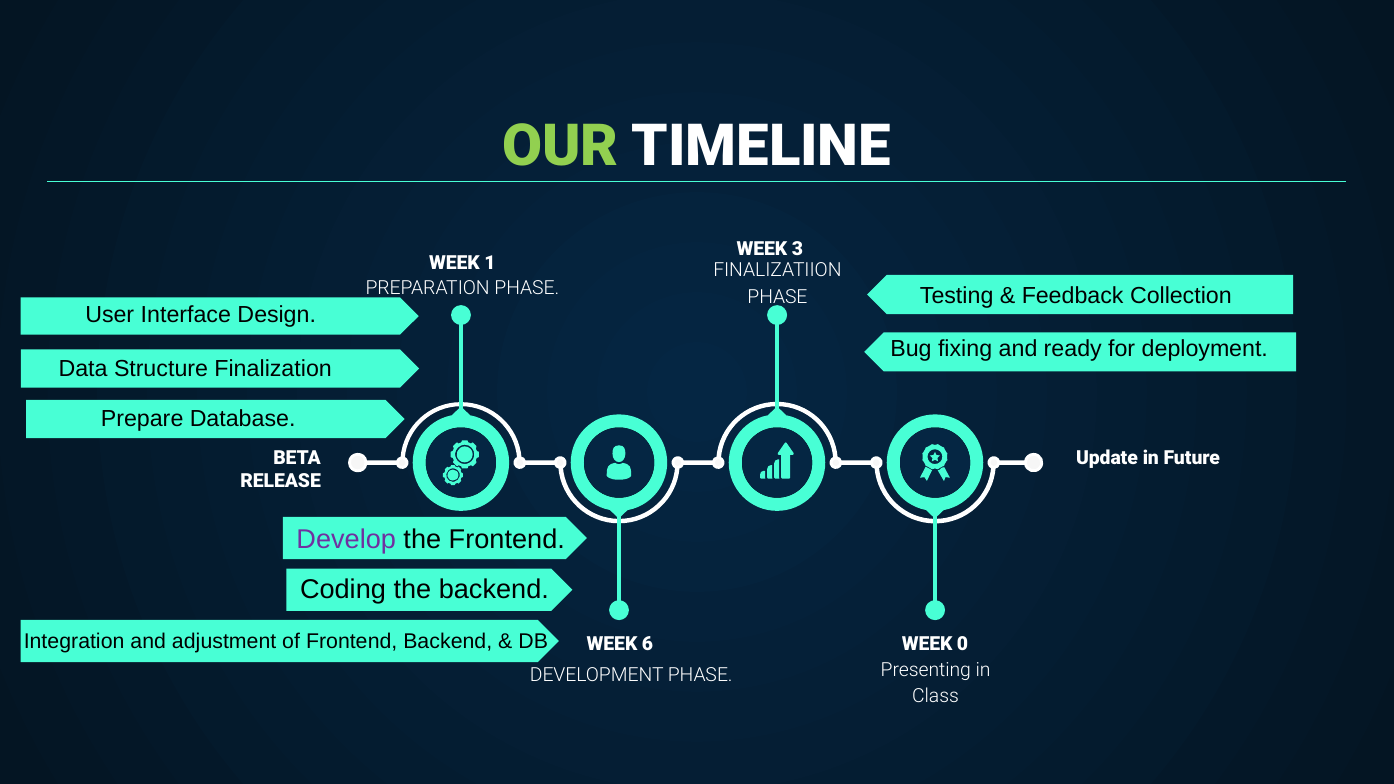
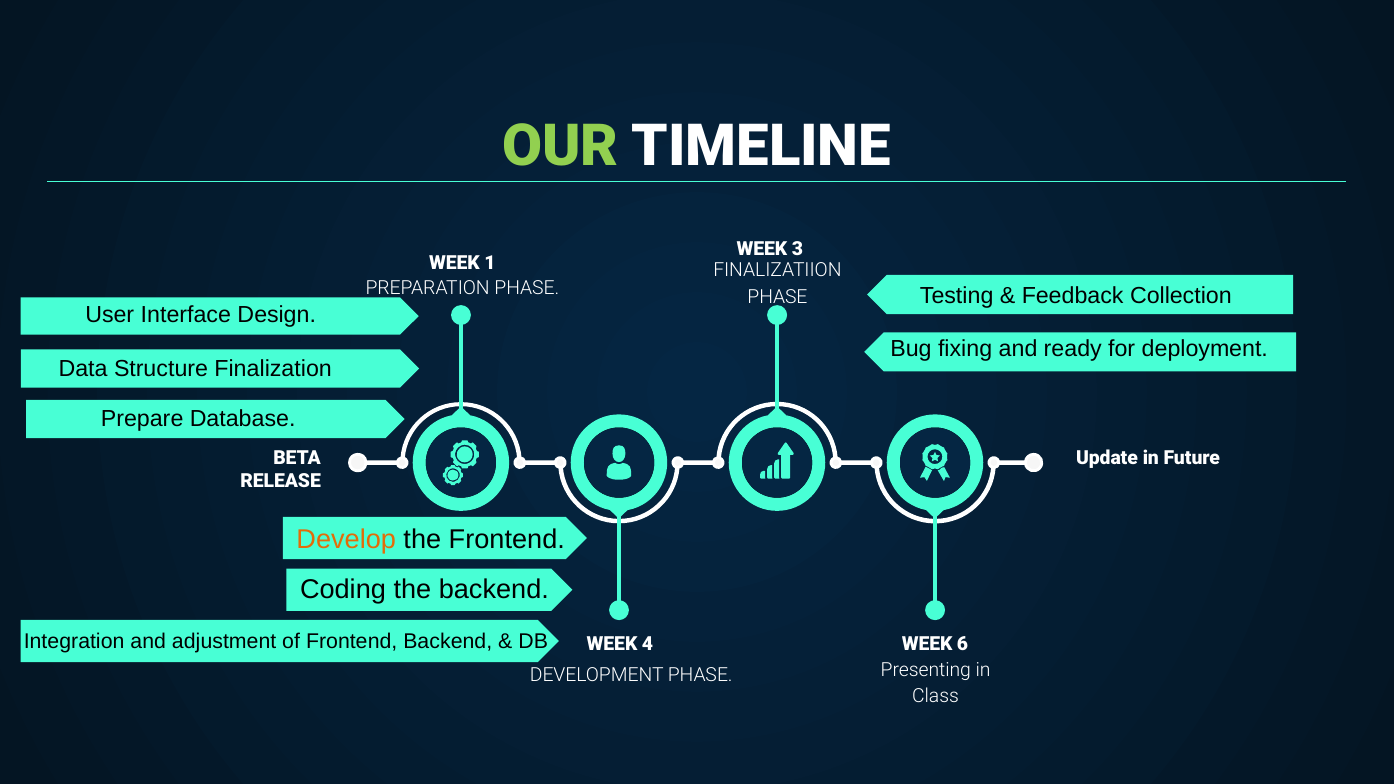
Develop colour: purple -> orange (346, 540)
6: 6 -> 4 (648, 644)
0: 0 -> 6 (963, 644)
